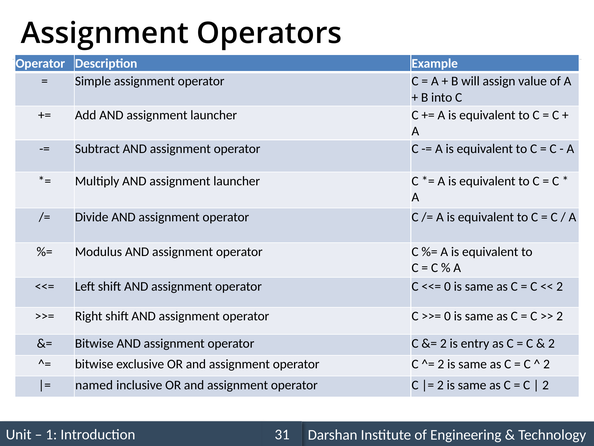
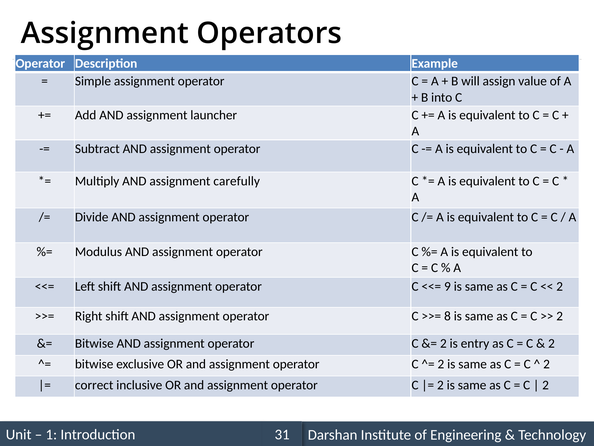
Multiply AND assignment launcher: launcher -> carefully (237, 181)
0: 0 -> 9 (447, 286)
0: 0 -> 8 (447, 316)
named: named -> correct (94, 385)
